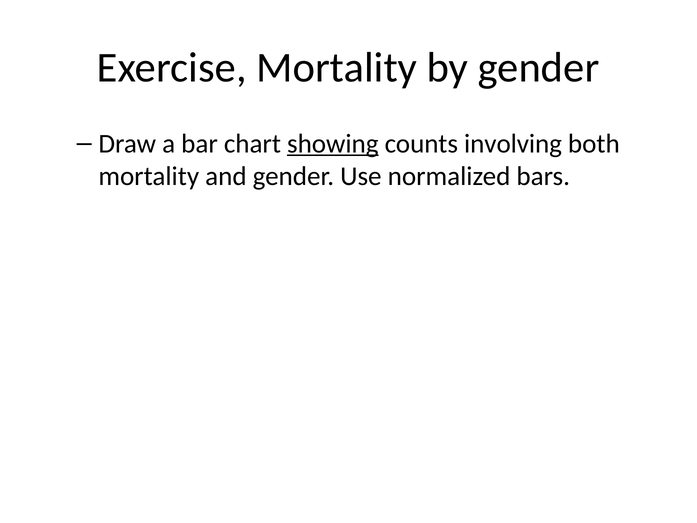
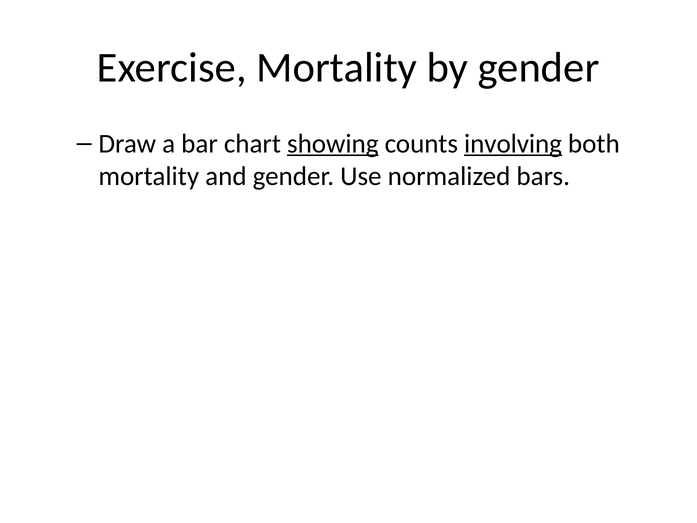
involving underline: none -> present (513, 144)
